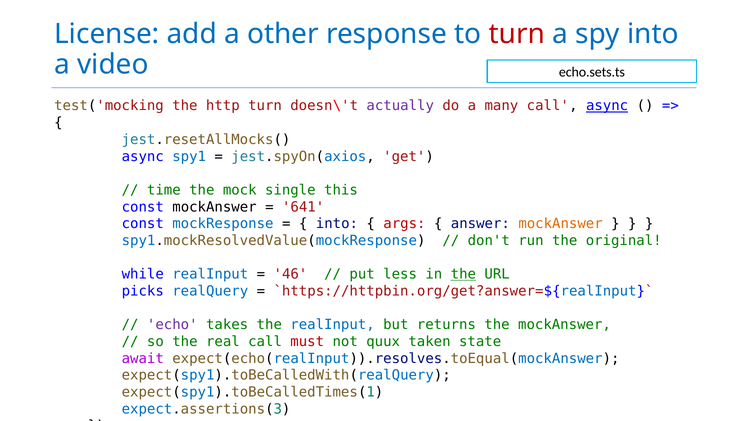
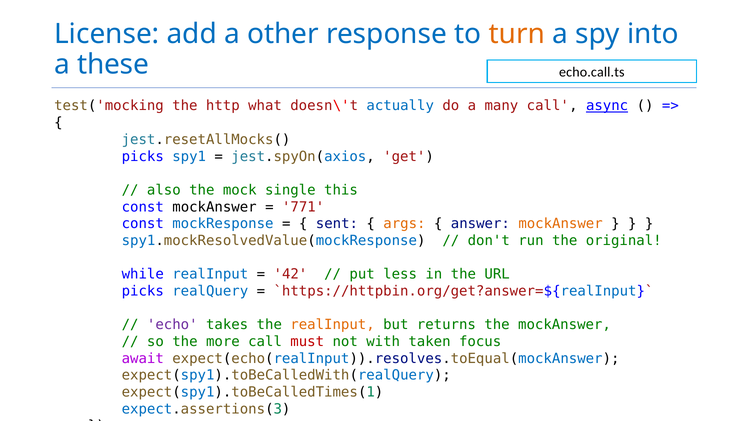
turn colour: red -> orange (517, 34)
video: video -> these (113, 64)
echo.sets.ts: echo.sets.ts -> echo.call.ts (592, 72)
http turn: turn -> what (265, 106)
actually colour: purple -> blue (400, 106)
async: async -> picks (143, 156)
time: time -> also (164, 190)
641: 641 -> 771 (303, 207)
into: into -> sent (337, 224)
args colour: red -> orange (404, 224)
46: 46 -> 42 (290, 274)
the underline: present -> none (463, 274)
realInput colour: blue -> orange (333, 325)
real: real -> more (223, 341)
quux: quux -> with (383, 341)
state: state -> focus (480, 341)
